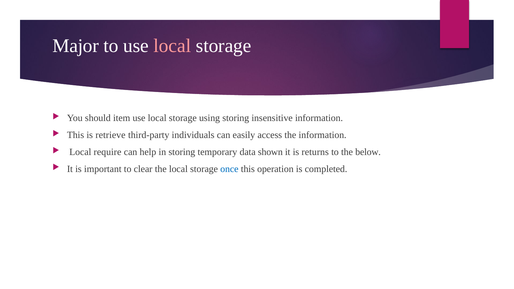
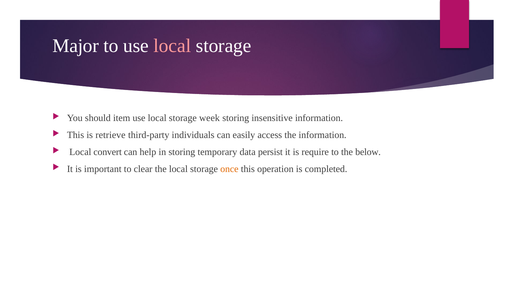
using: using -> week (209, 118)
require: require -> convert (108, 152)
shown: shown -> persist (270, 152)
returns: returns -> require (315, 152)
once colour: blue -> orange (229, 169)
